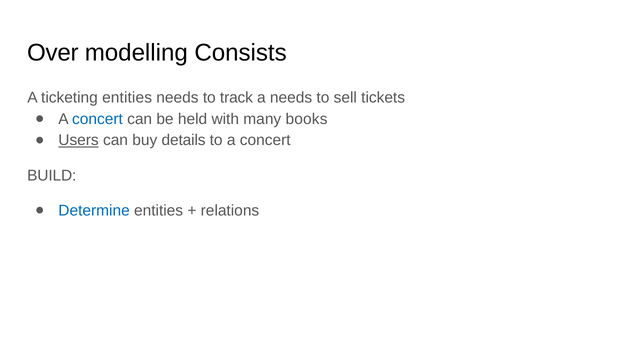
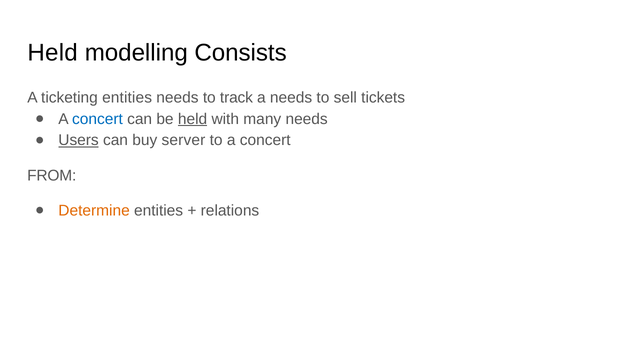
Over: Over -> Held (53, 53)
held underline: none -> present (193, 119)
many books: books -> needs (307, 119)
details: details -> server (183, 140)
BUILD: BUILD -> FROM (52, 175)
Determine colour: blue -> orange (94, 211)
